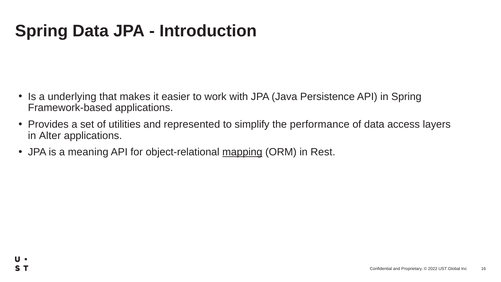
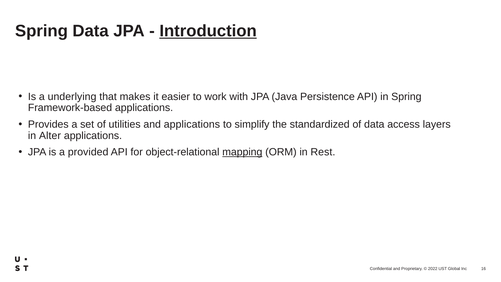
Introduction underline: none -> present (208, 31)
and represented: represented -> applications (192, 124)
performance: performance -> standardized (320, 124)
meaning: meaning -> provided (88, 152)
